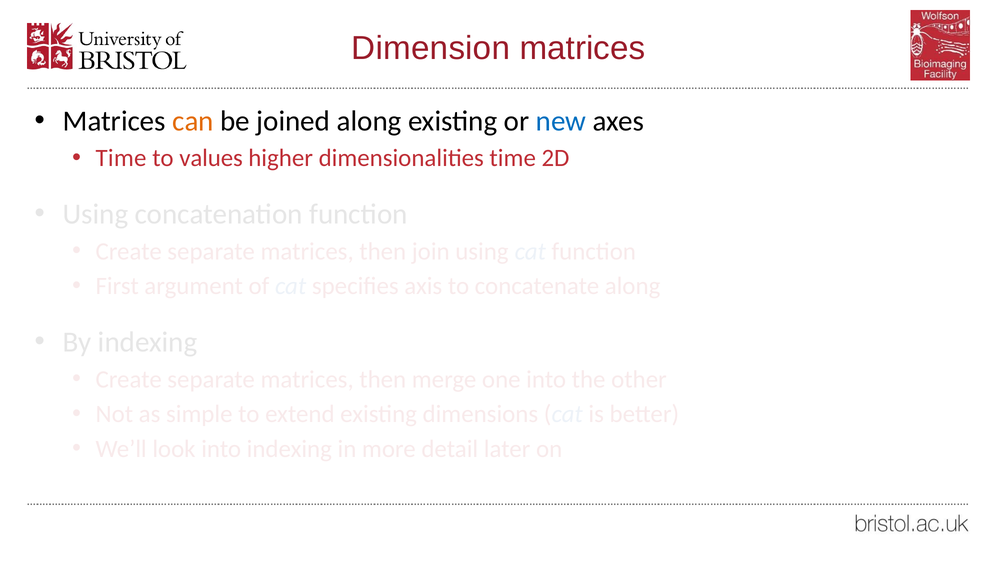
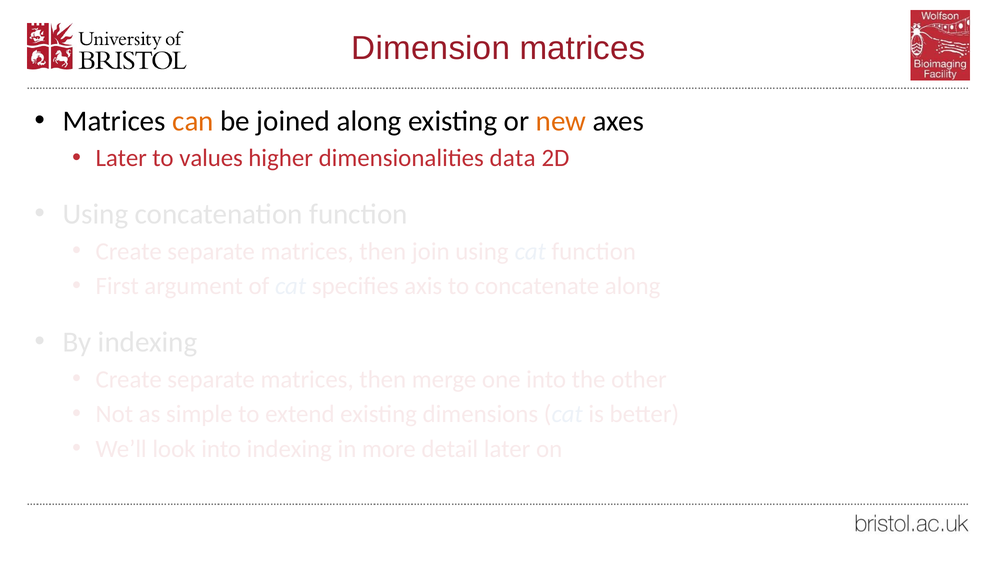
new colour: blue -> orange (561, 121)
Time: Time -> Later (121, 158)
dimensionalities time: time -> data (513, 158)
